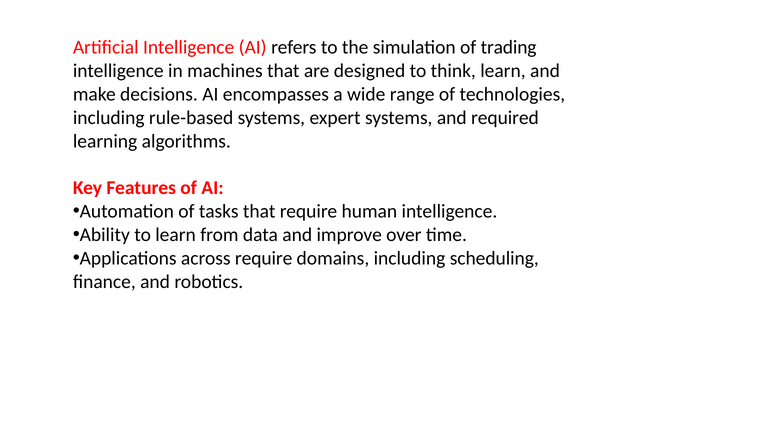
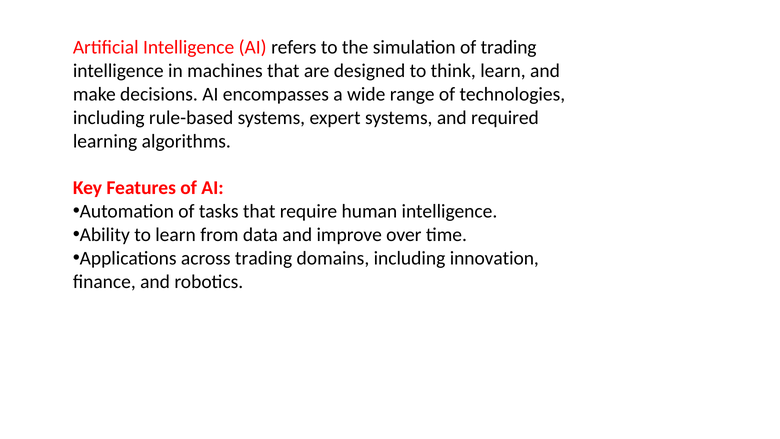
across require: require -> trading (264, 258)
scheduling: scheduling -> innovation (494, 258)
